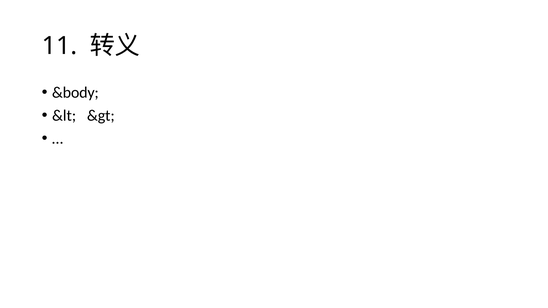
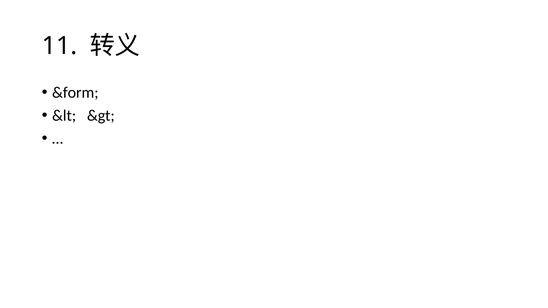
&body: &body -> &form (75, 93)
